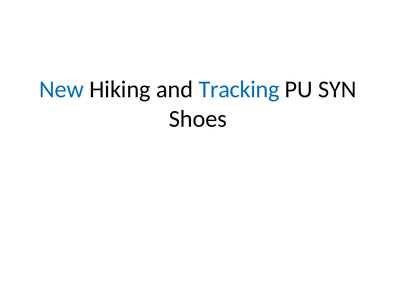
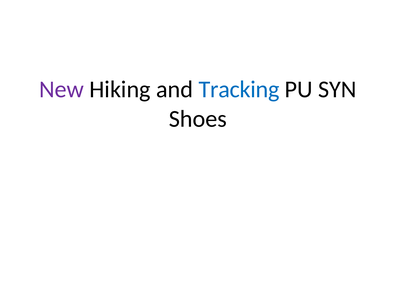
New colour: blue -> purple (61, 89)
